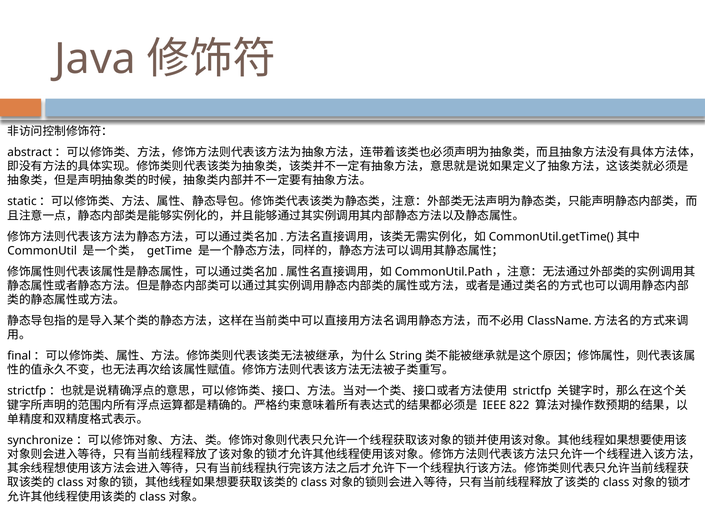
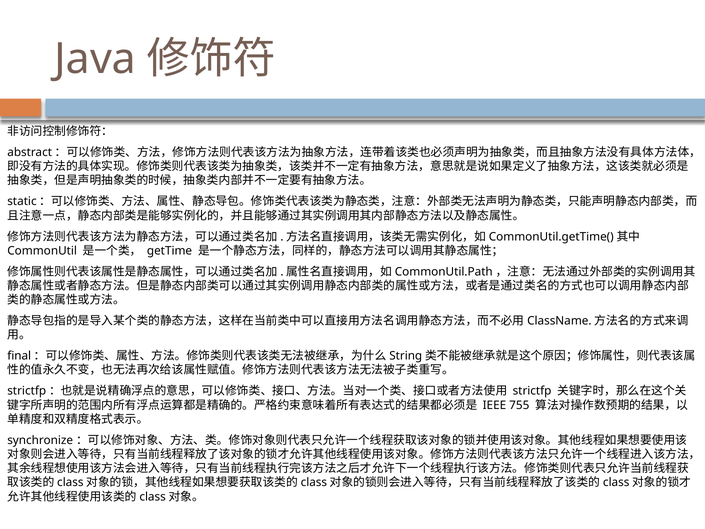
822: 822 -> 755 (519, 405)
